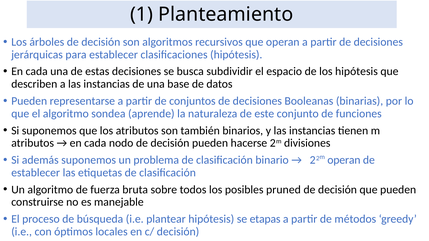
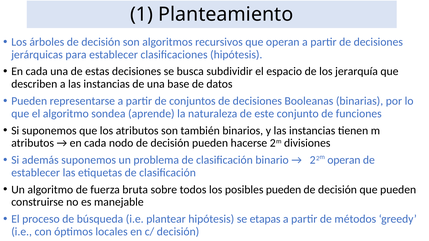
los hipótesis: hipótesis -> jerarquía (356, 72)
posibles pruned: pruned -> pueden (284, 190)
